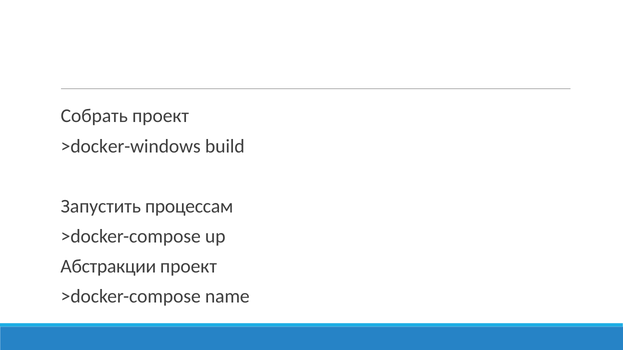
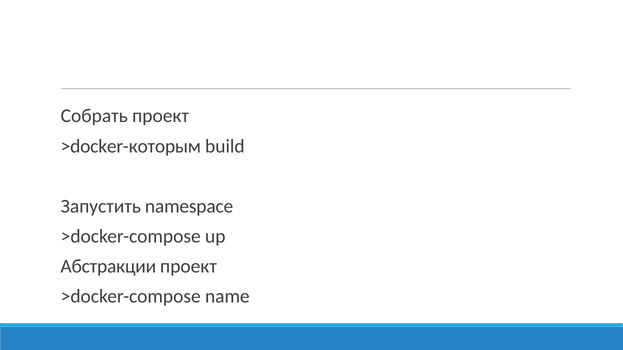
>docker-windows: >docker-windows -> >docker-которым (131, 146)
процессам: процессам -> namespace (189, 207)
